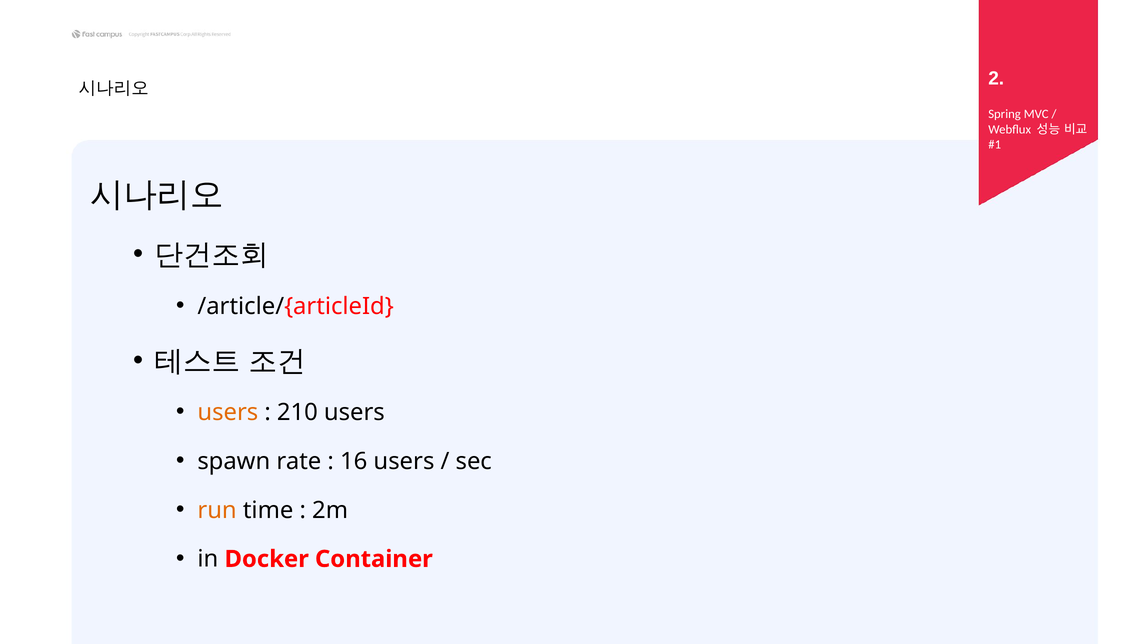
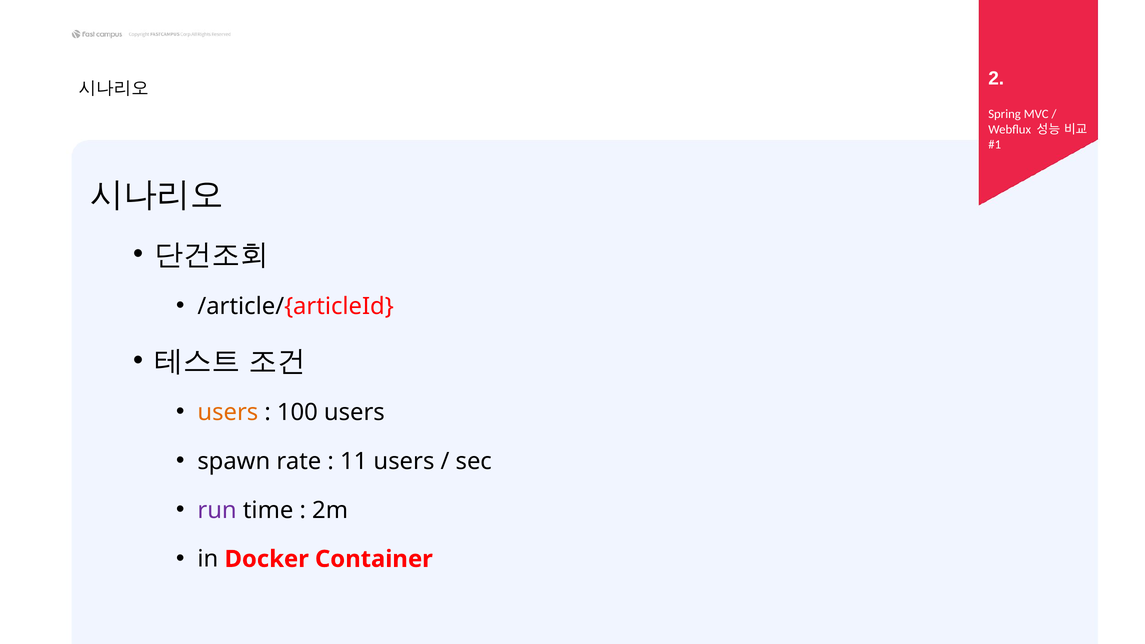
210: 210 -> 100 (297, 413)
16: 16 -> 11 (354, 461)
run colour: orange -> purple (217, 510)
